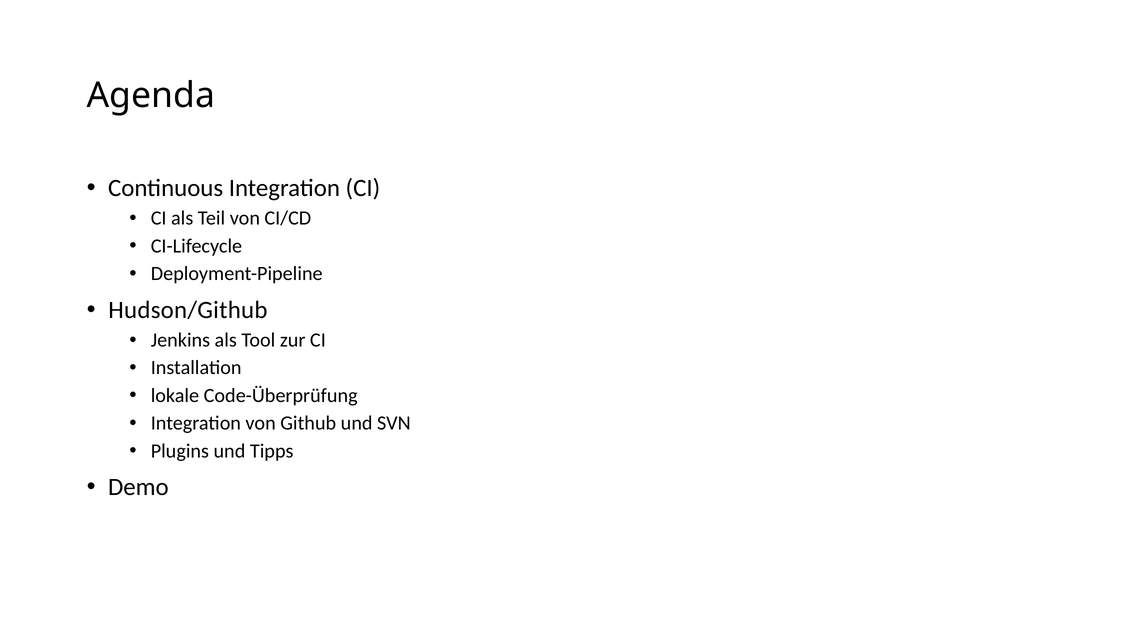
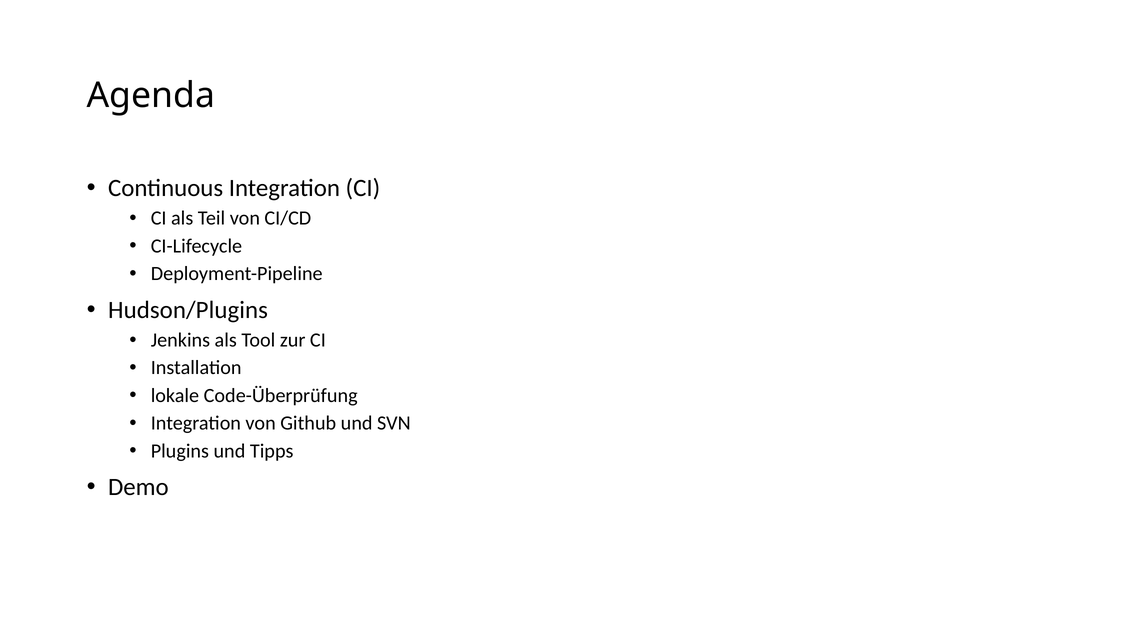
Hudson/Github: Hudson/Github -> Hudson/Plugins (188, 310)
